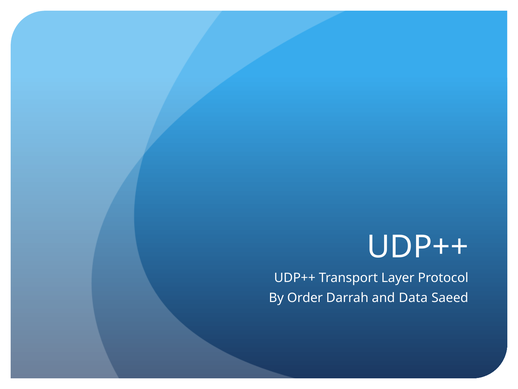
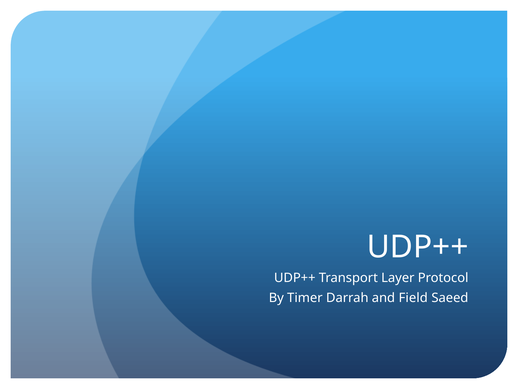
Order: Order -> Timer (305, 297)
Data: Data -> Field (413, 297)
